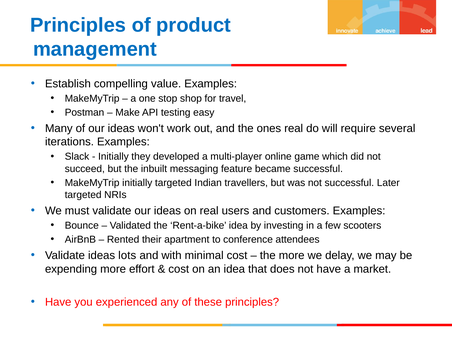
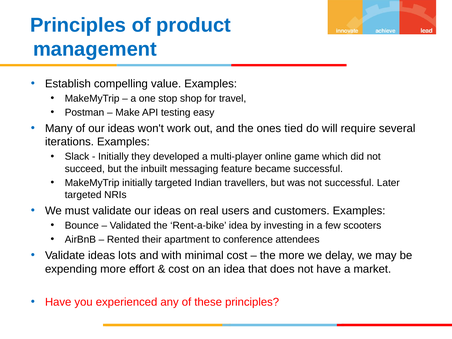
ones real: real -> tied (294, 128)
